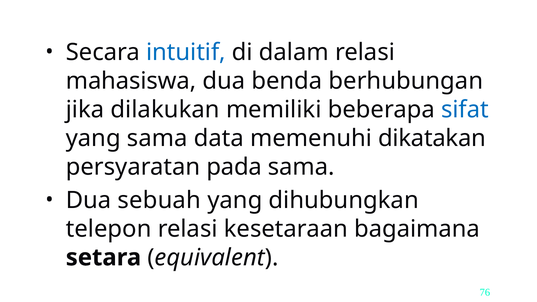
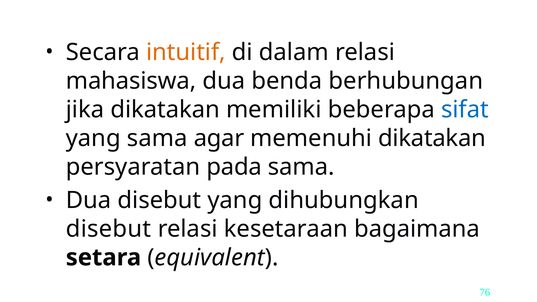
intuitif colour: blue -> orange (186, 52)
jika dilakukan: dilakukan -> dikatakan (165, 110)
data: data -> agar (219, 138)
Dua sebuah: sebuah -> disebut (159, 200)
telepon: telepon -> disebut (109, 229)
